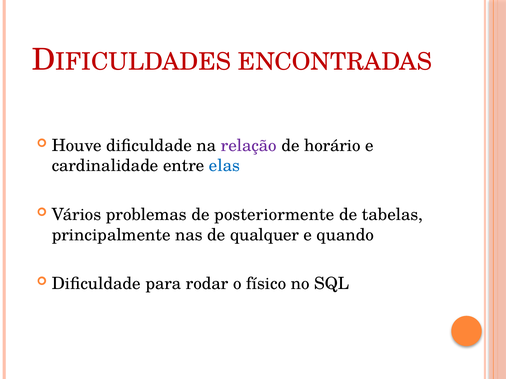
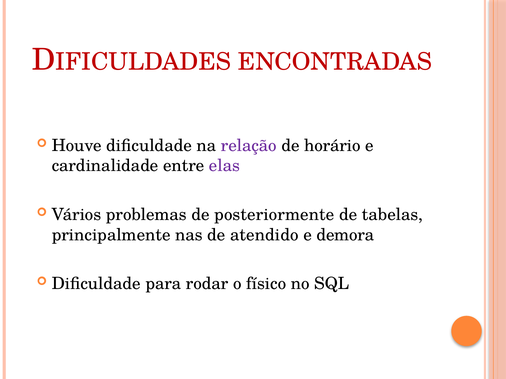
elas colour: blue -> purple (224, 166)
qualquer: qualquer -> atendido (264, 235)
quando: quando -> demora (345, 235)
